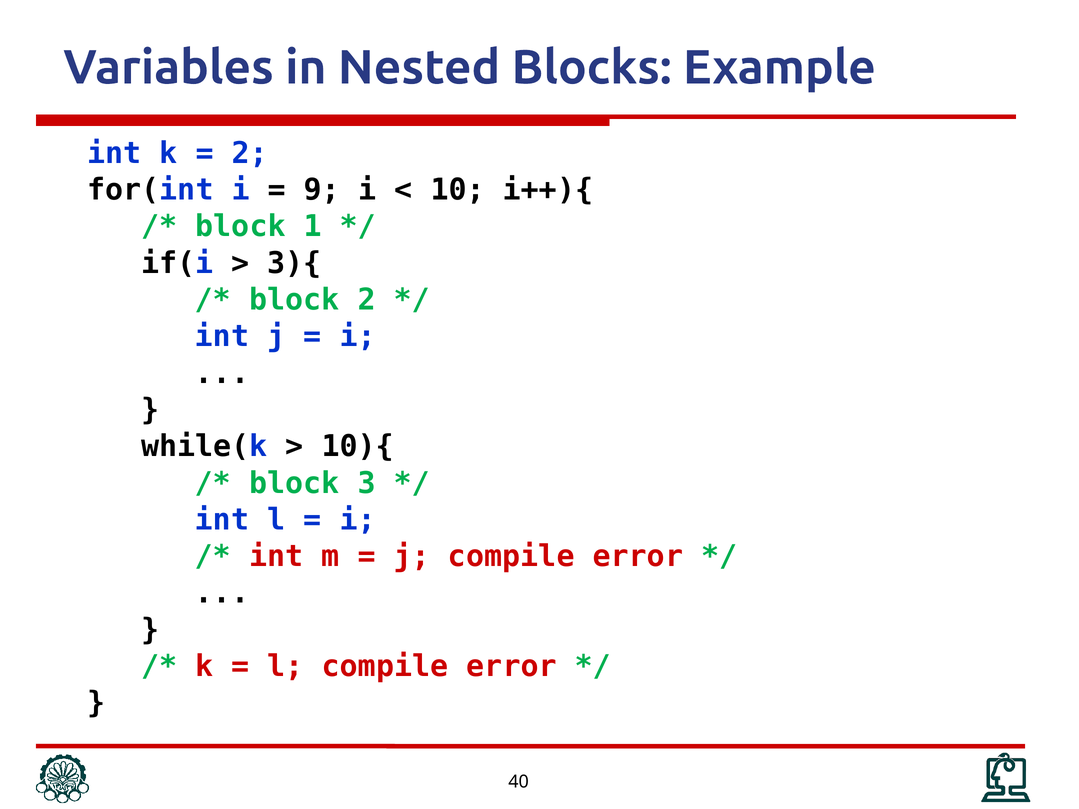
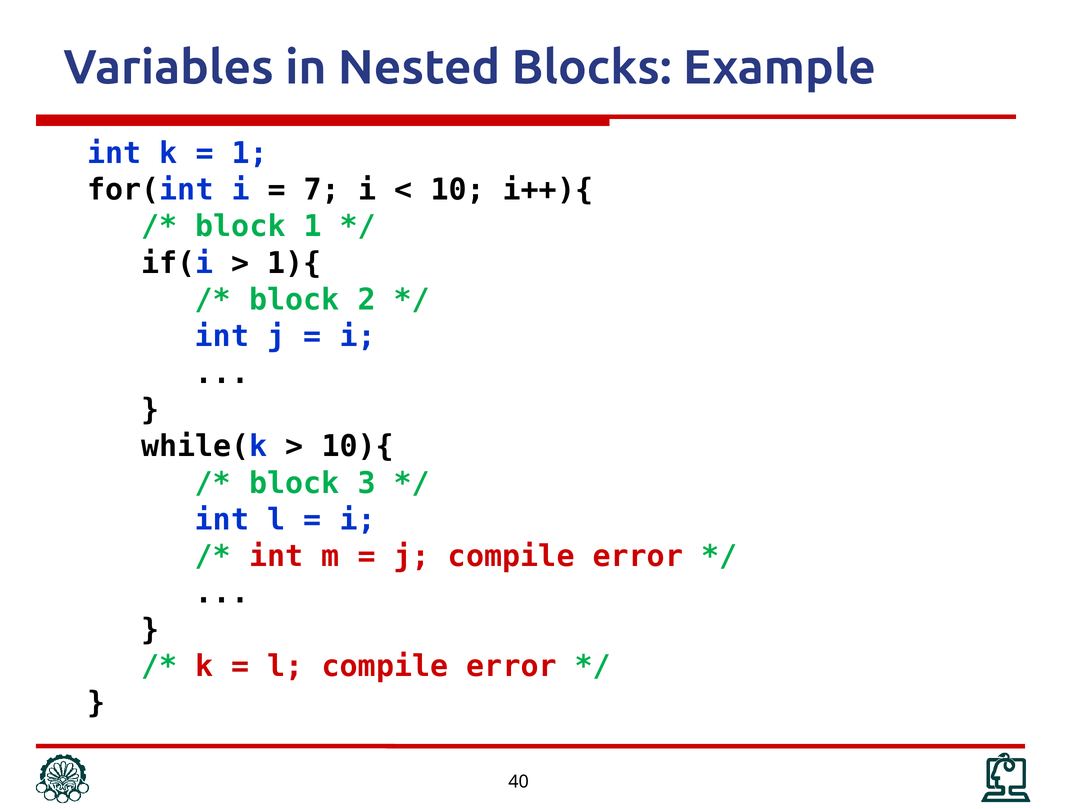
2: 2 -> 1 (250, 153)
9: 9 -> 7 (322, 190)
3){: 3){ -> 1){ (294, 263)
